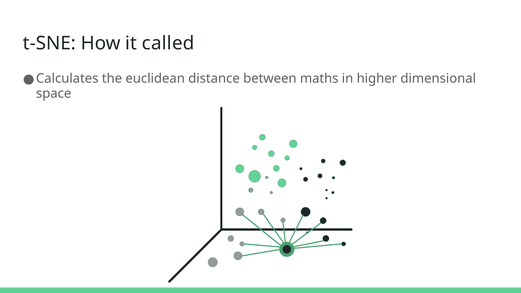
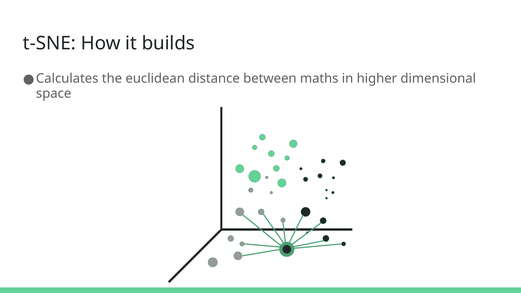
called: called -> builds (168, 43)
